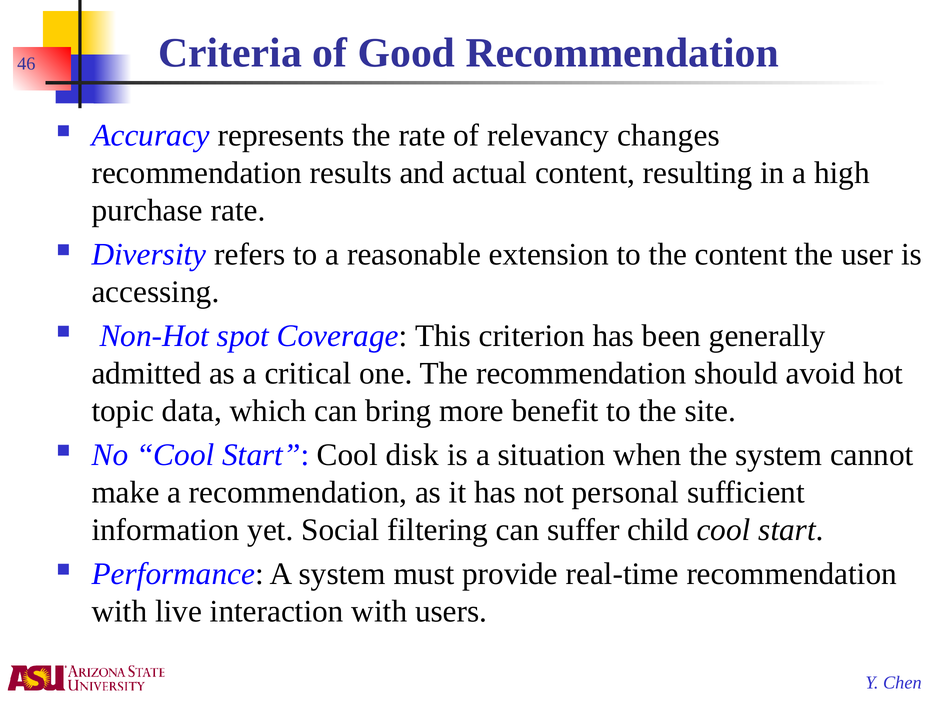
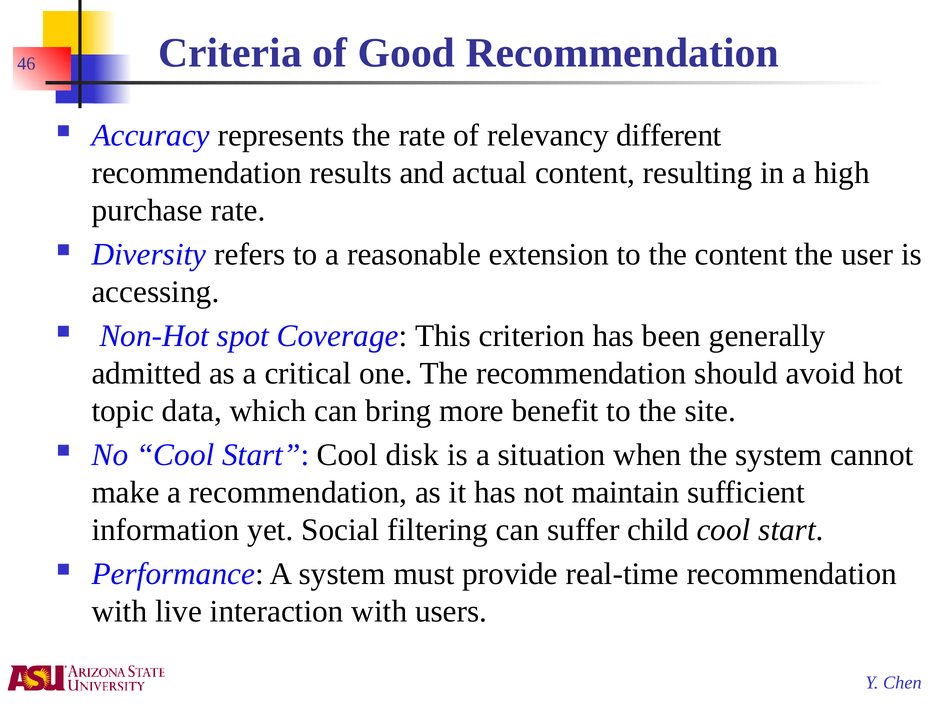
changes: changes -> different (669, 135)
personal: personal -> maintain (626, 493)
